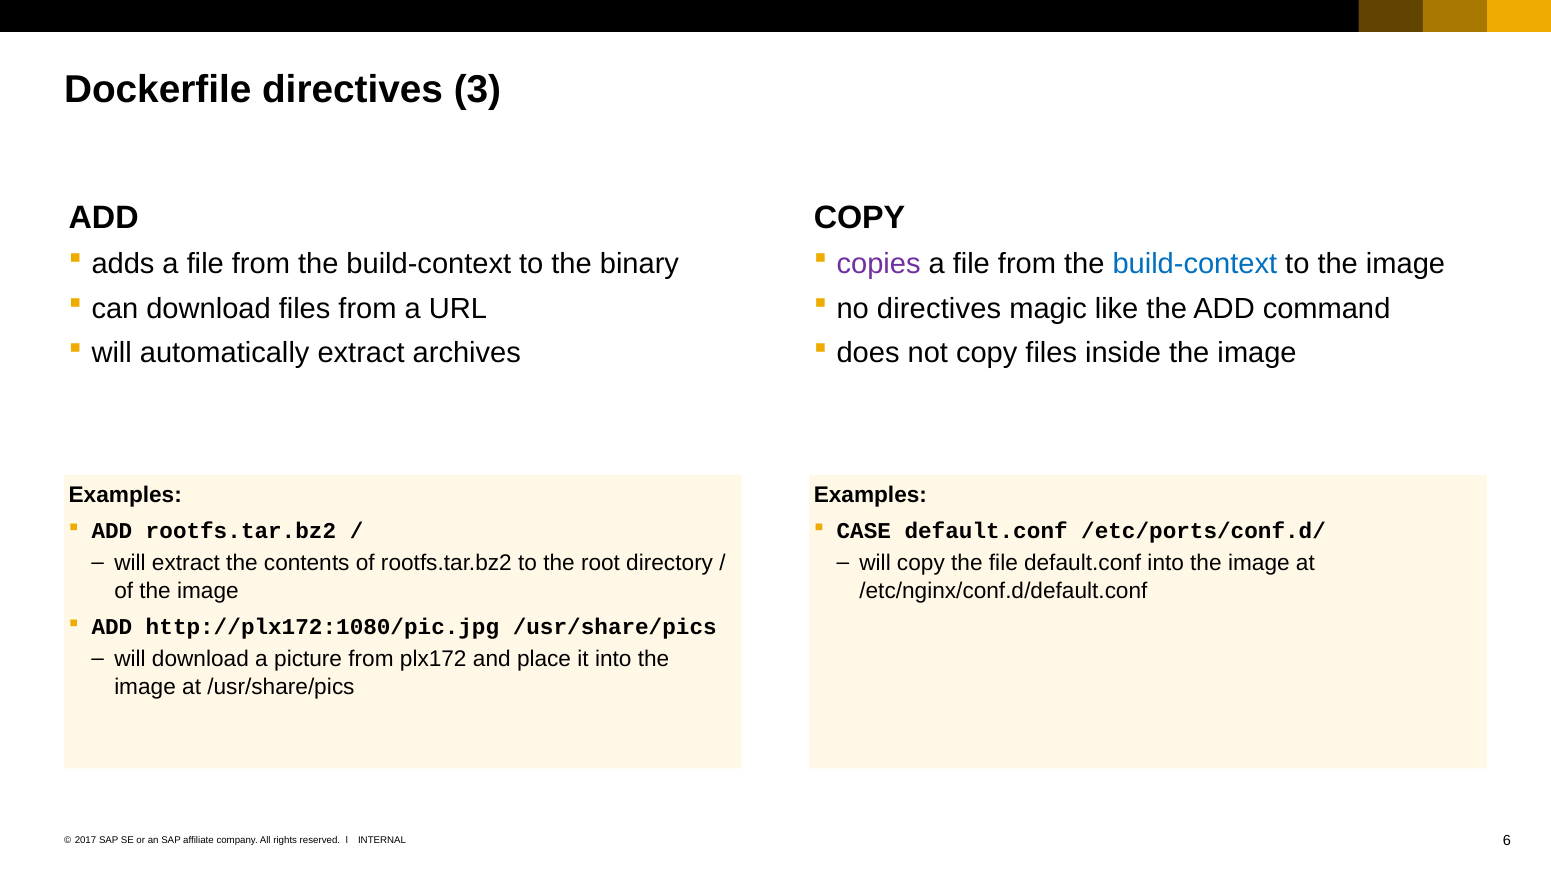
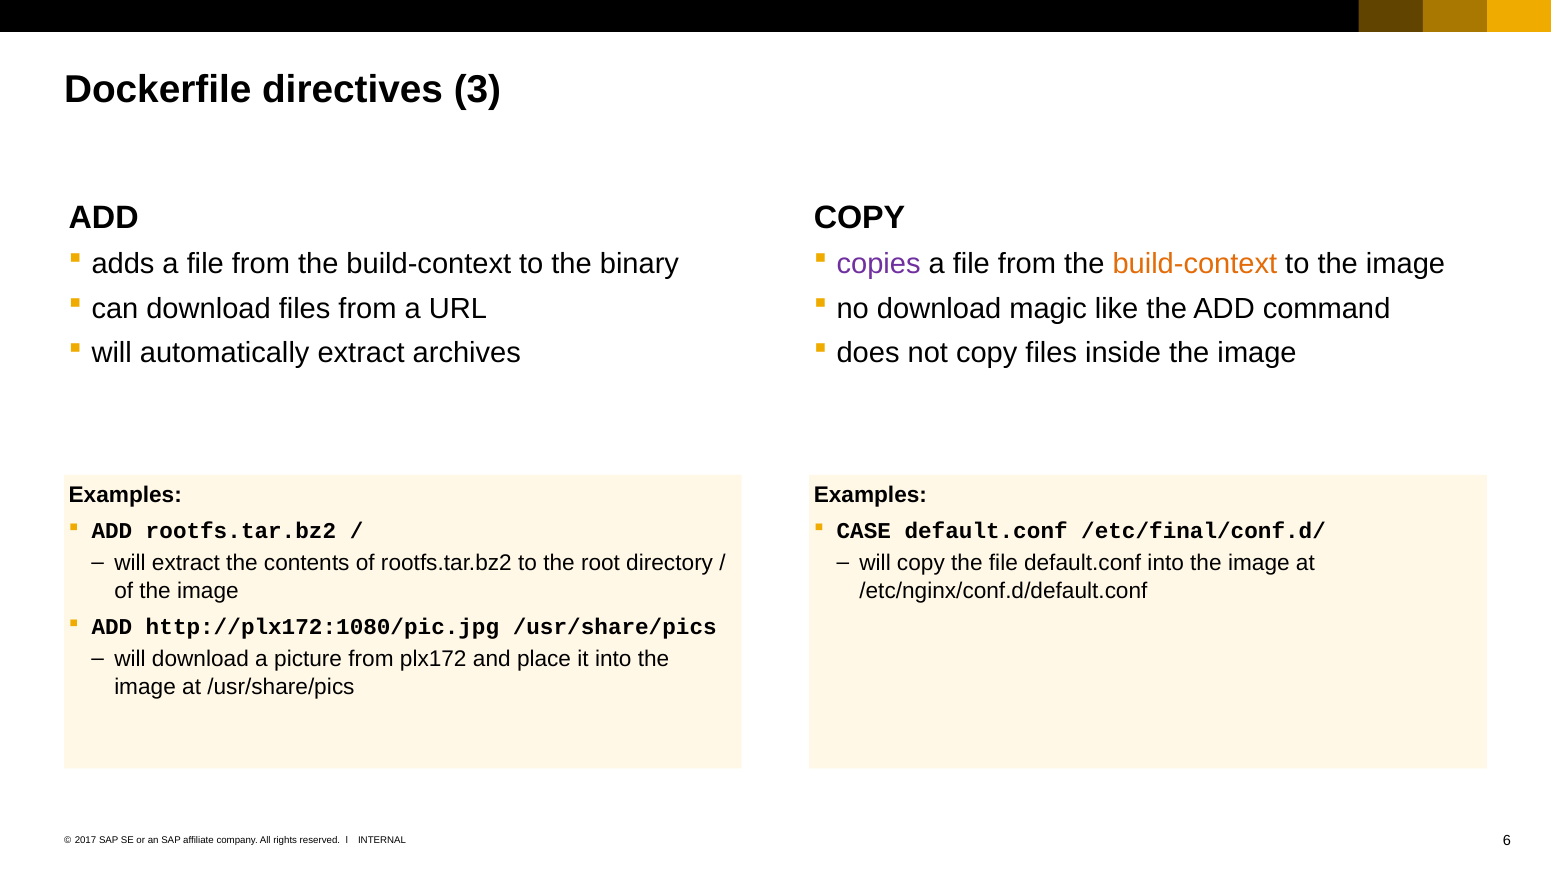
build-context colour: blue -> orange (1195, 264)
no directives: directives -> download (939, 309)
/etc/ports/conf.d/: /etc/ports/conf.d/ -> /etc/final/conf.d/ (1204, 532)
